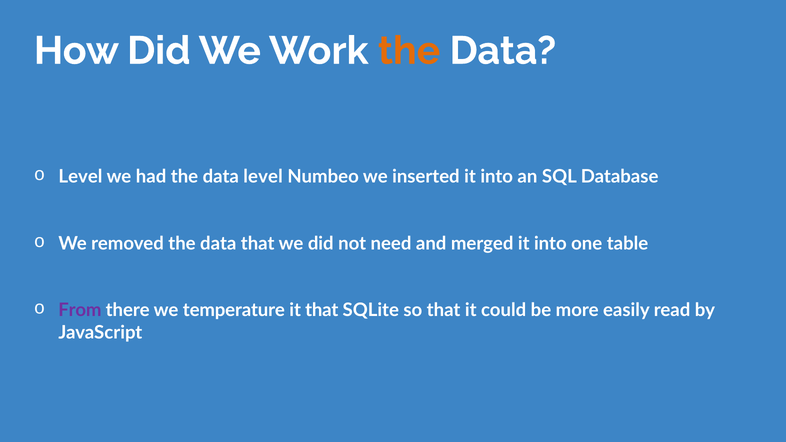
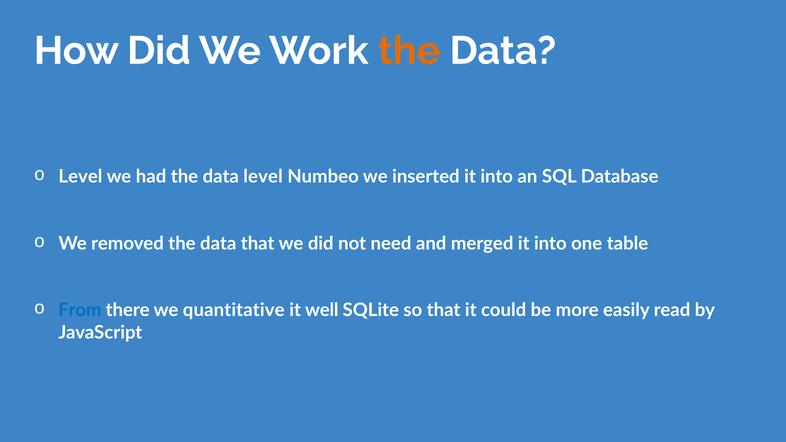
From colour: purple -> blue (80, 310)
temperature: temperature -> quantitative (234, 310)
it that: that -> well (322, 310)
